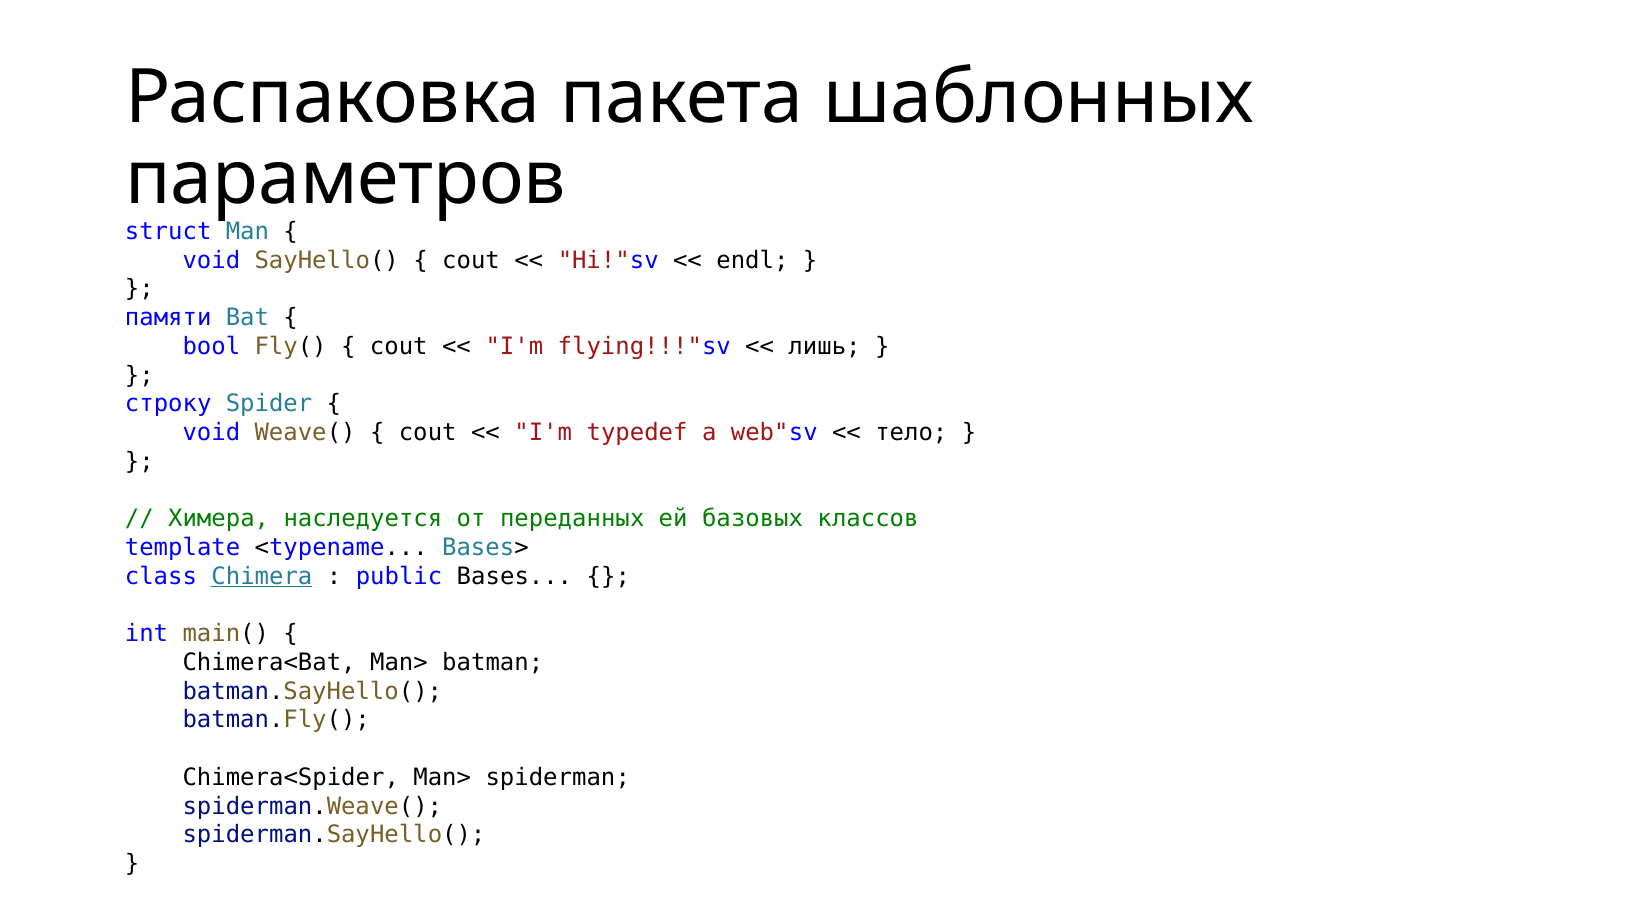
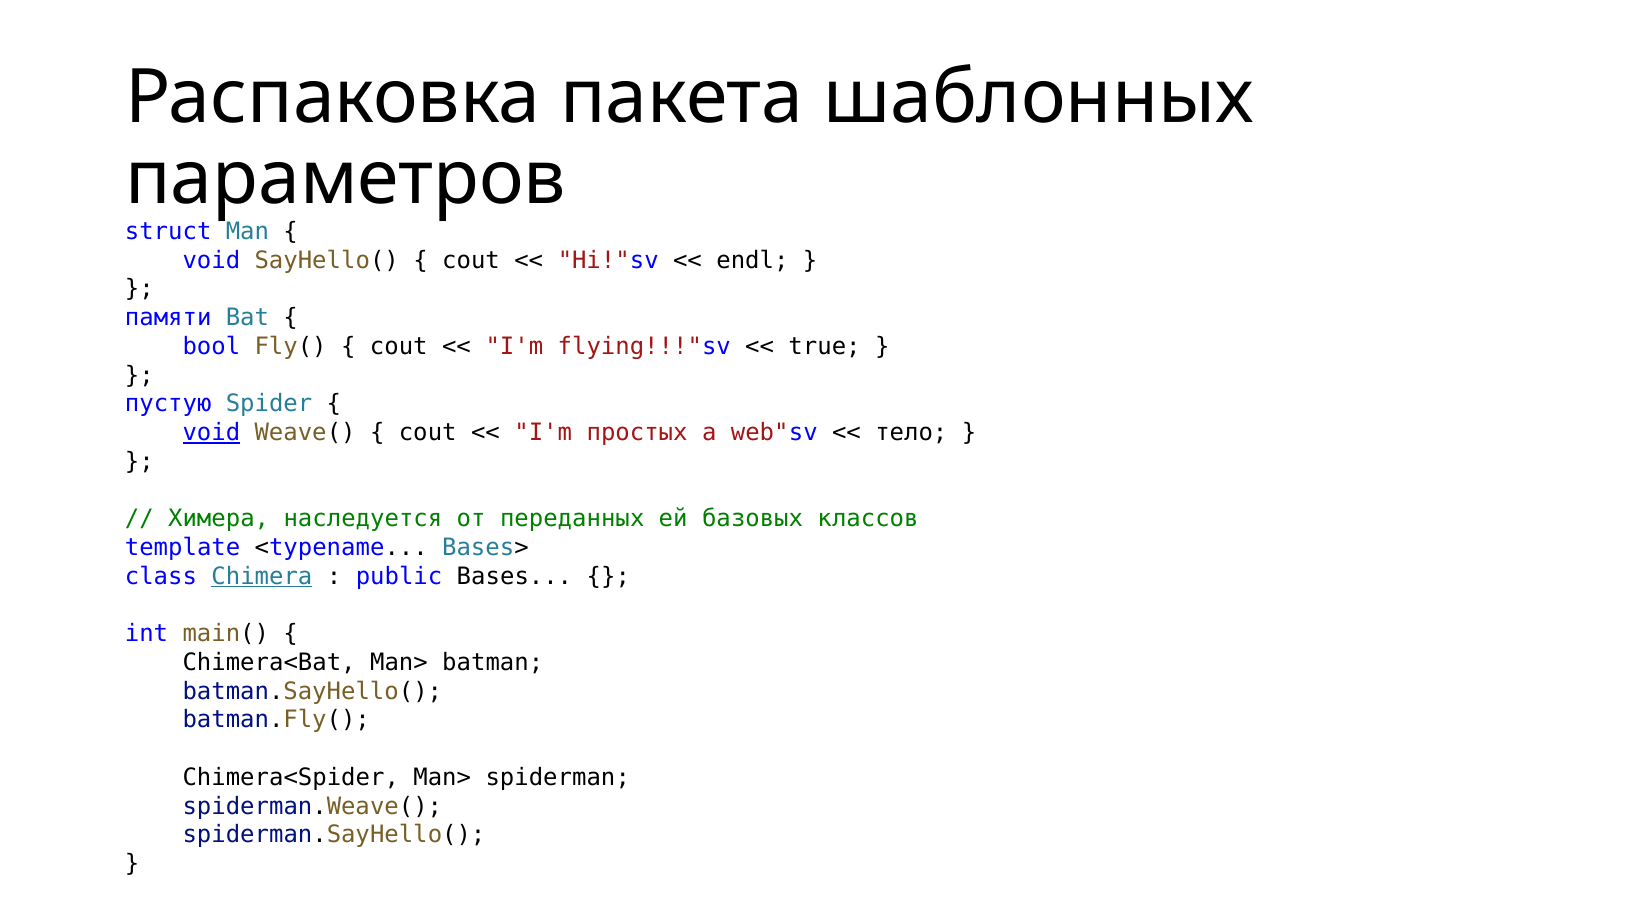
лишь: лишь -> true (825, 347)
строку: строку -> пустую (168, 404)
void underline: none -> present (211, 433)
typedef: typedef -> простых (637, 433)
